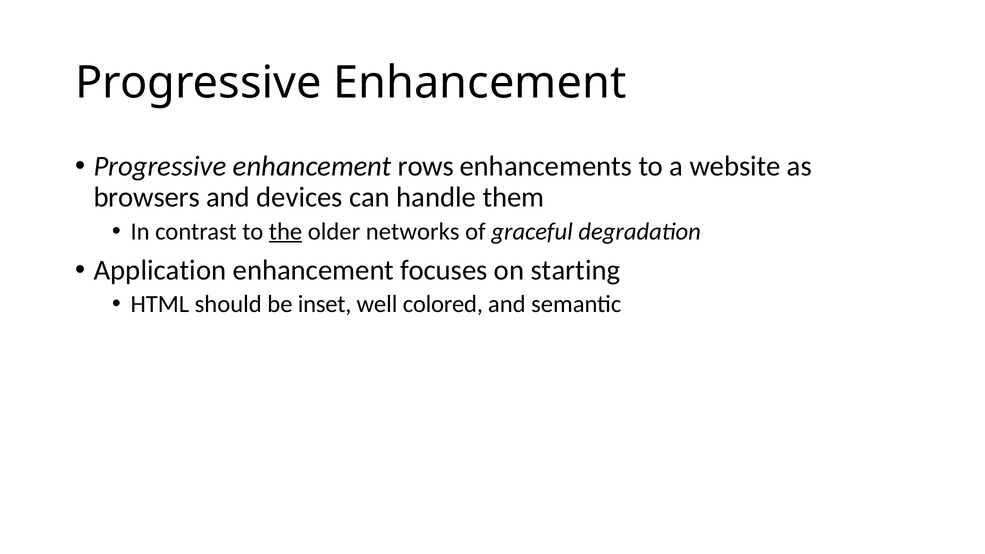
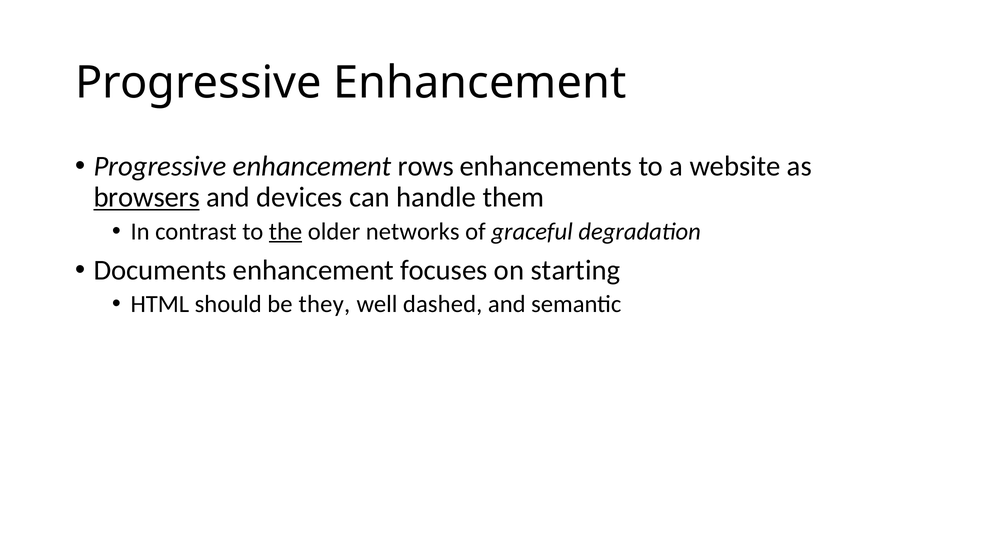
browsers underline: none -> present (147, 197)
Application: Application -> Documents (160, 270)
inset: inset -> they (324, 304)
colored: colored -> dashed (443, 304)
